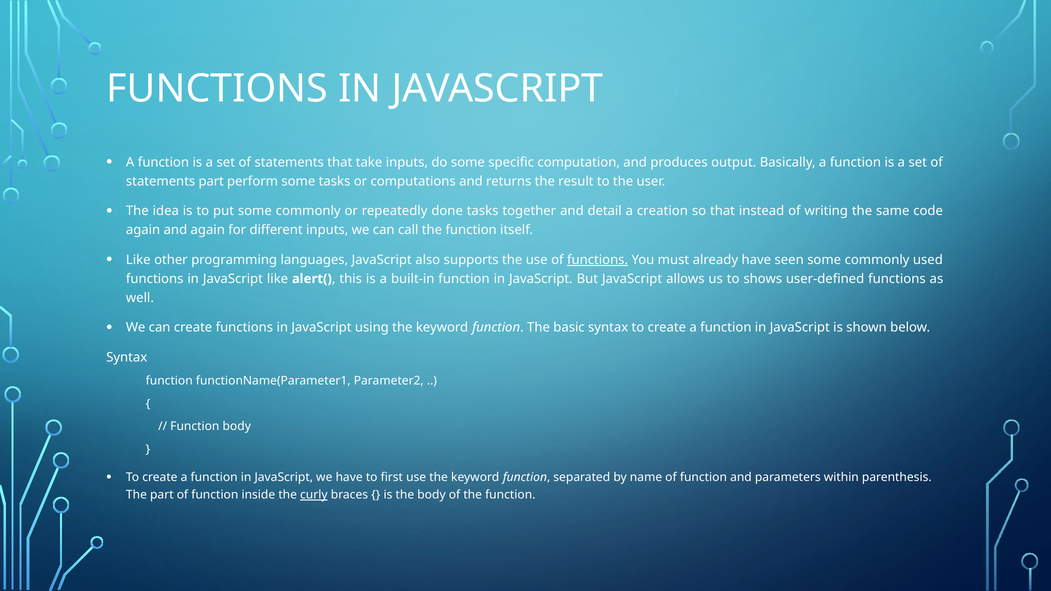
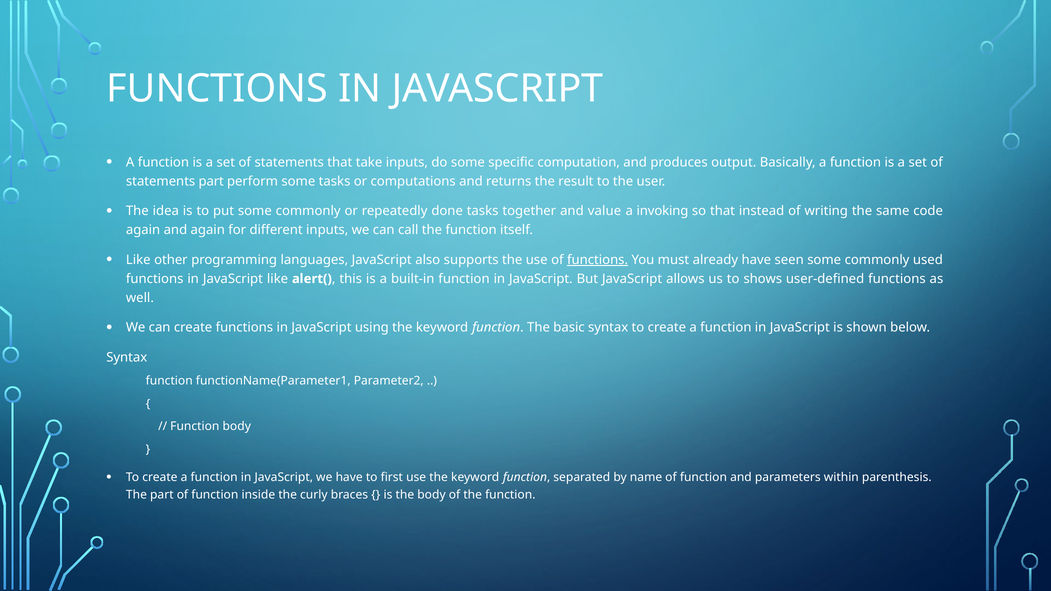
detail: detail -> value (605, 211)
creation: creation -> invoking (663, 211)
curly underline: present -> none (314, 495)
